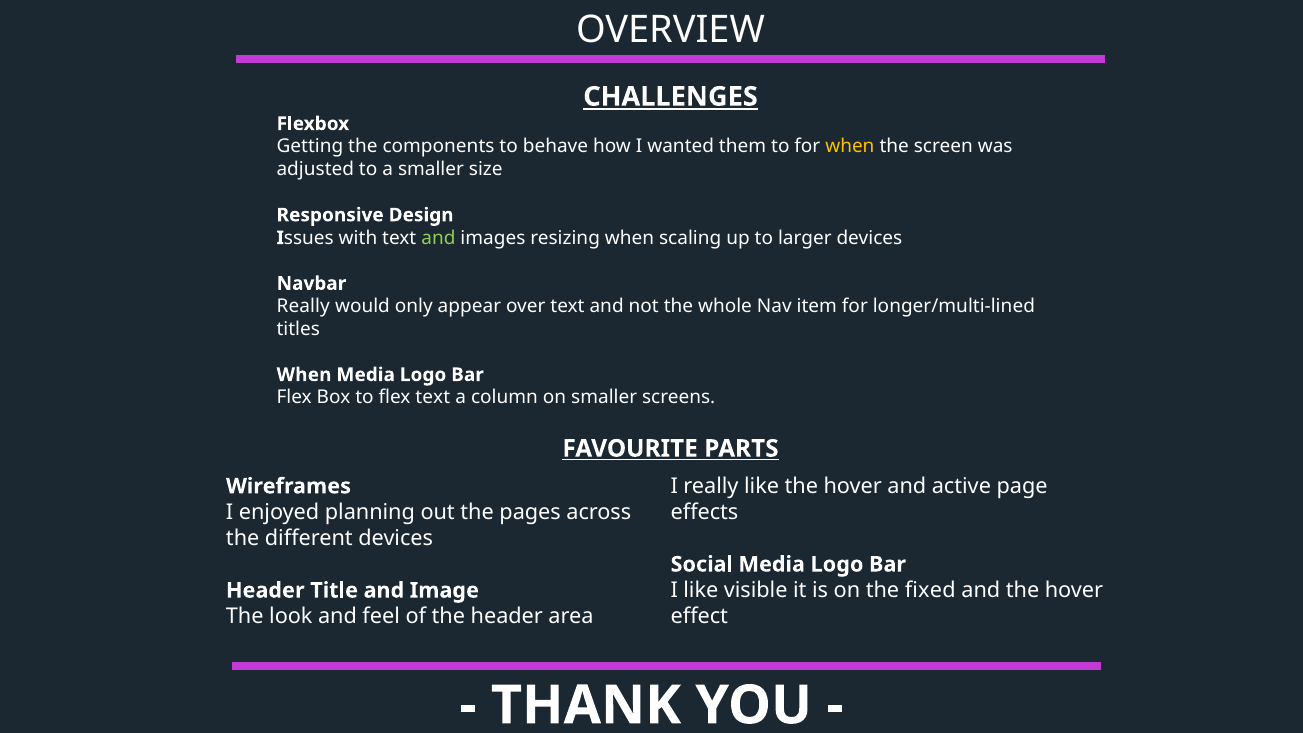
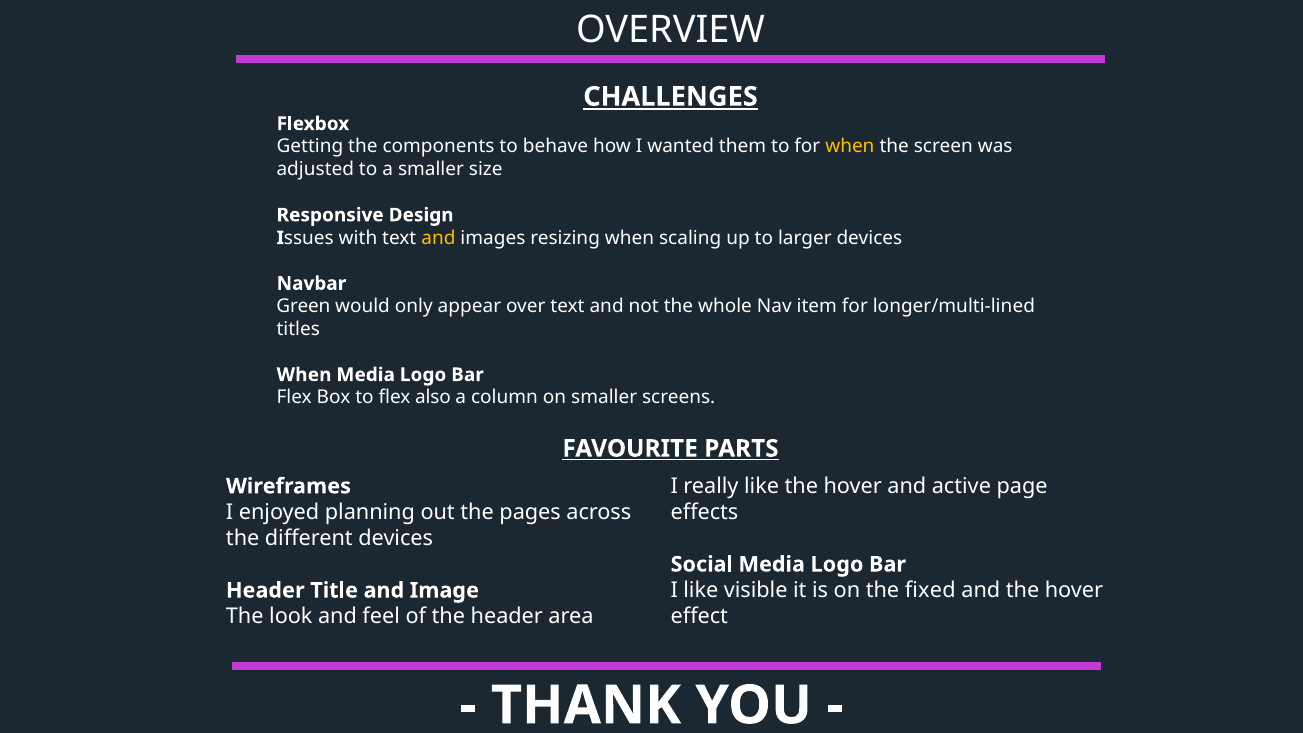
and colour: light green -> yellow (438, 238)
Really: Really -> Green (303, 306)
flex text: text -> also (433, 398)
